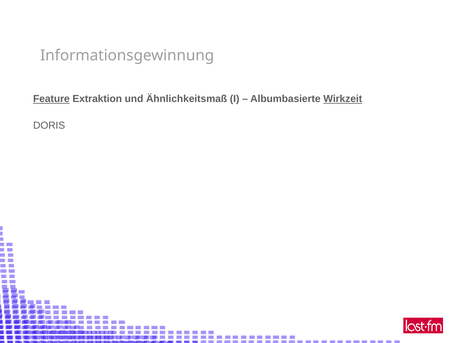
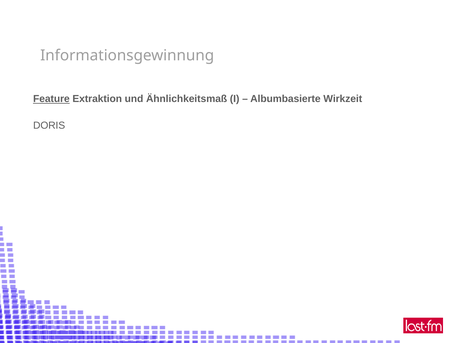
Wirkzeit underline: present -> none (343, 99)
